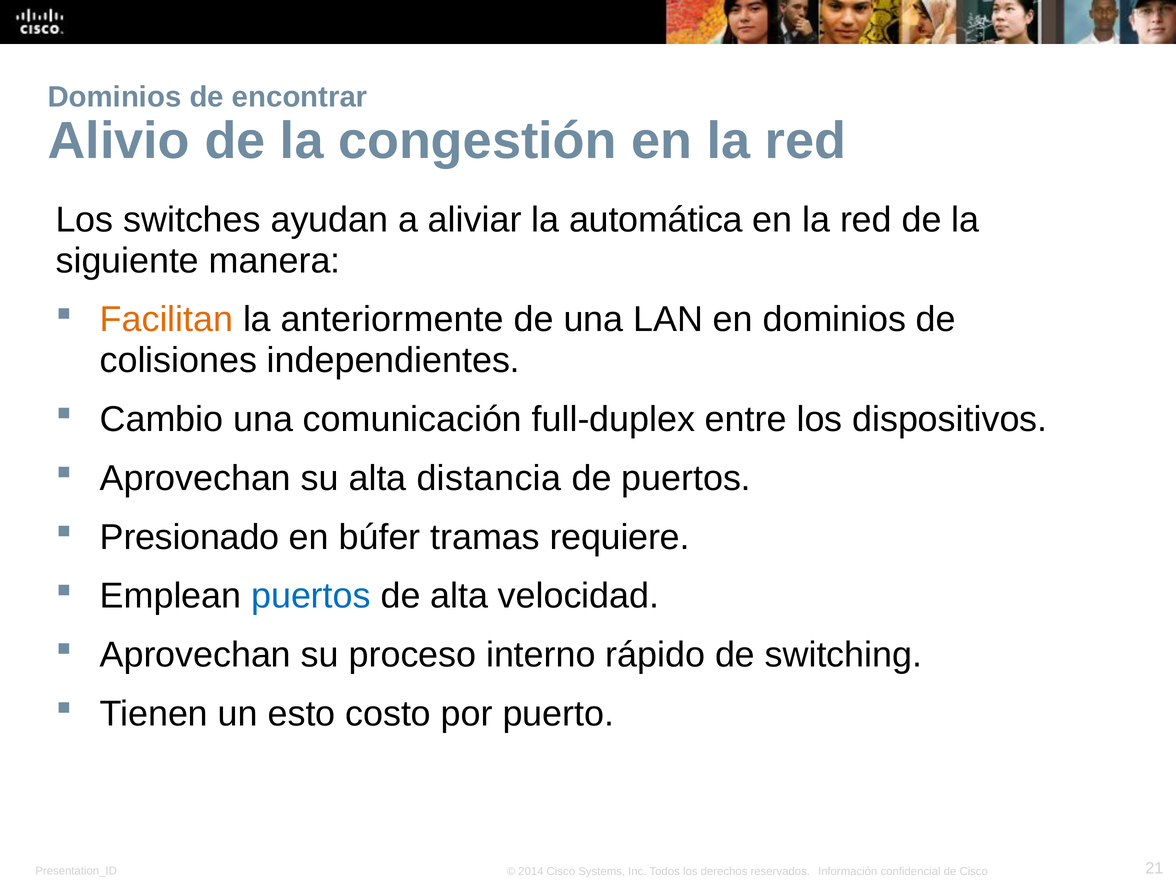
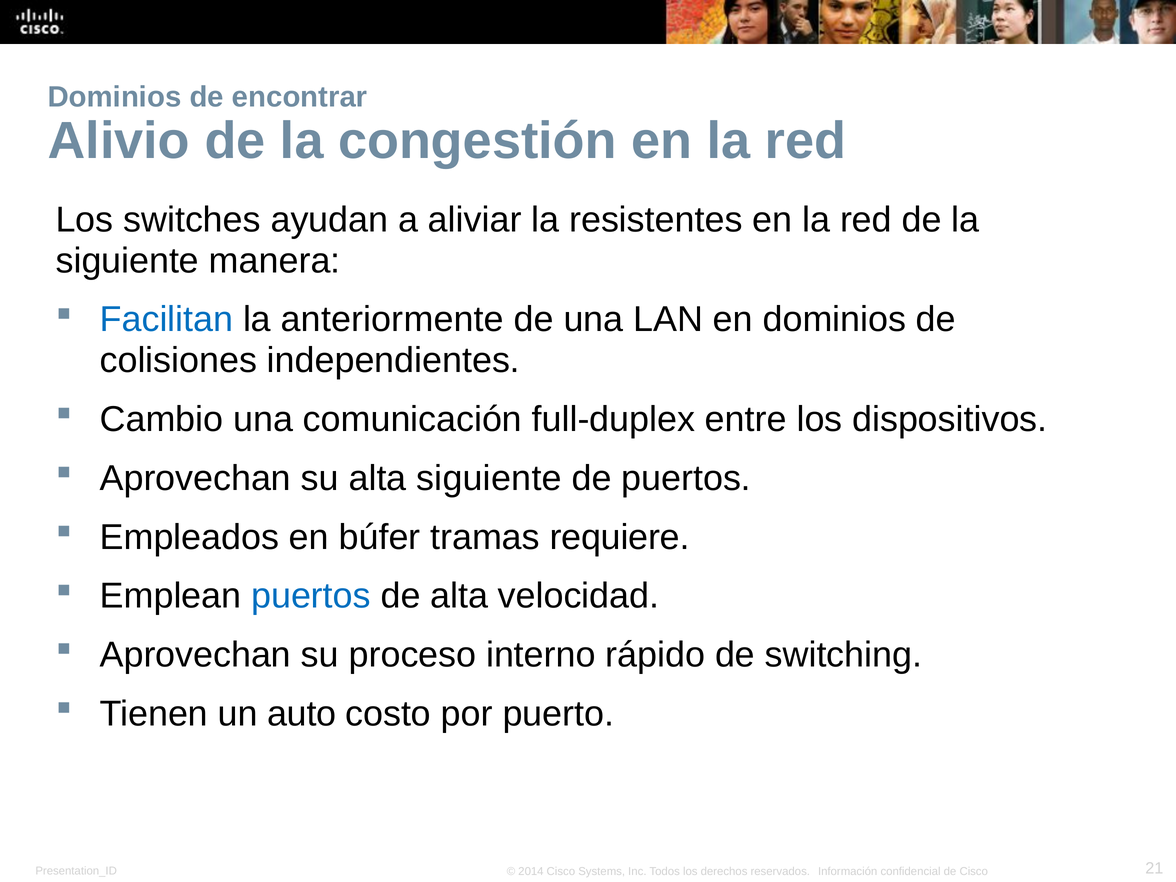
automática: automática -> resistentes (656, 220)
Facilitan colour: orange -> blue (166, 320)
alta distancia: distancia -> siguiente (489, 478)
Presionado: Presionado -> Empleados (189, 537)
esto: esto -> auto (302, 714)
